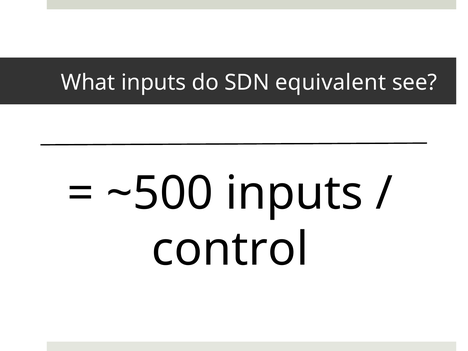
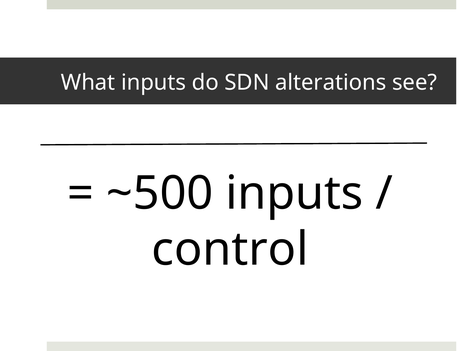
equivalent: equivalent -> alterations (331, 82)
